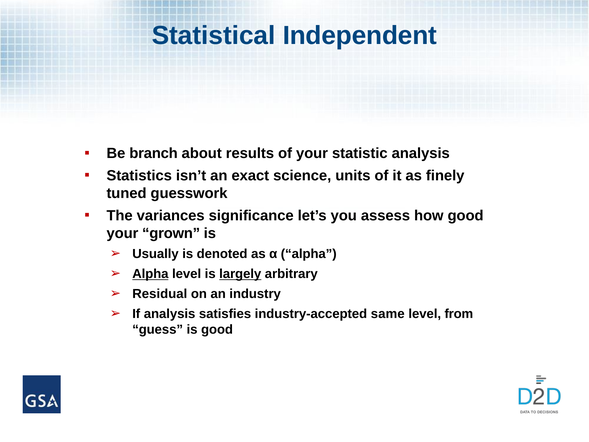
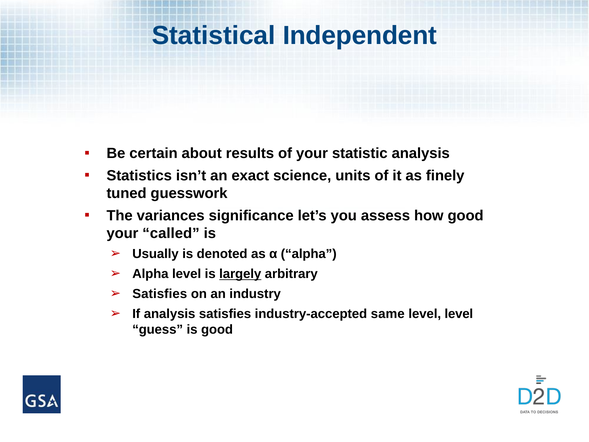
branch: branch -> certain (153, 153)
grown: grown -> called (171, 233)
Alpha underline: present -> none (150, 274)
Residual: Residual -> Satisfies (160, 294)
level from: from -> level (459, 314)
